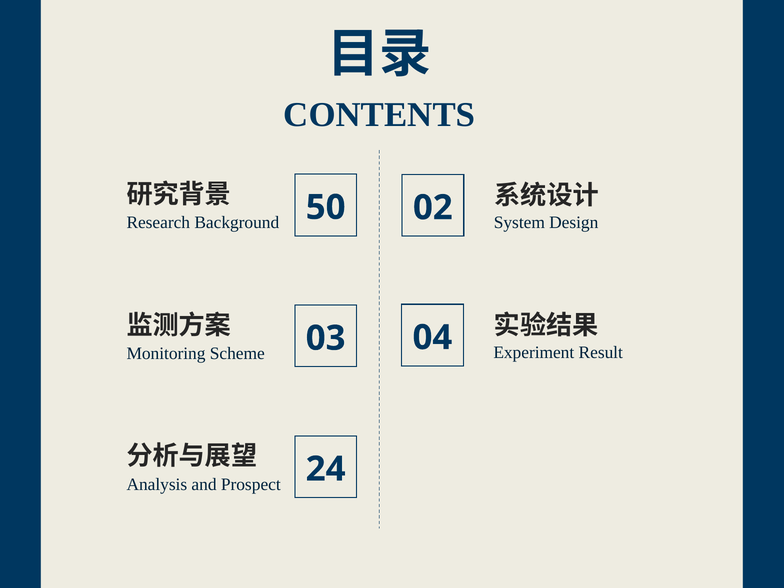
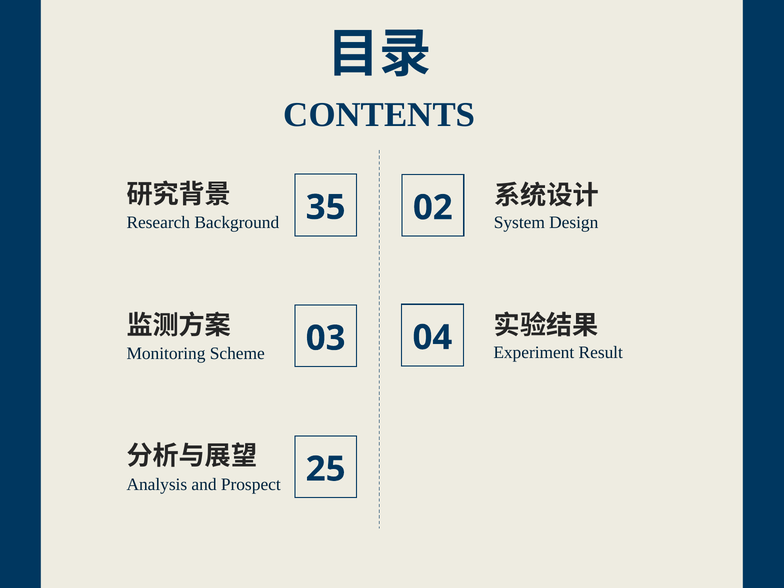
50: 50 -> 35 (326, 207)
24: 24 -> 25 (326, 469)
